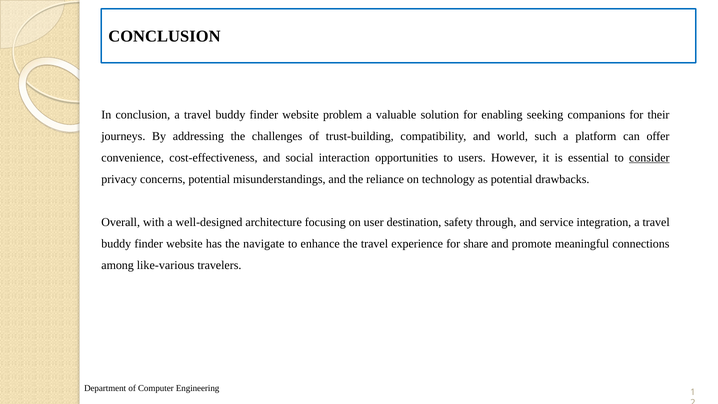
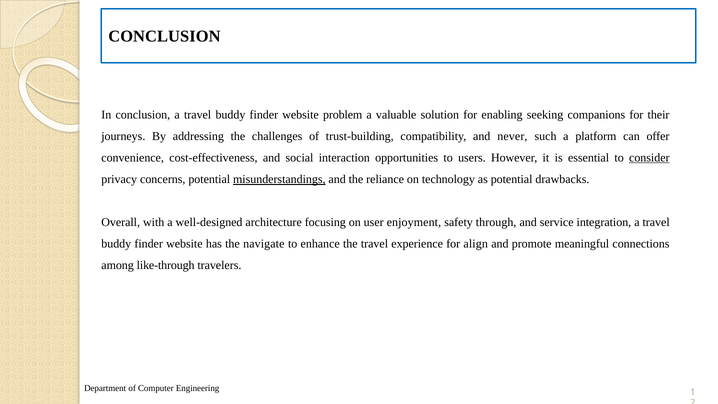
world: world -> never (512, 136)
misunderstandings underline: none -> present (279, 179)
destination: destination -> enjoyment (414, 222)
share: share -> align (476, 244)
like-various: like-various -> like-through (166, 266)
